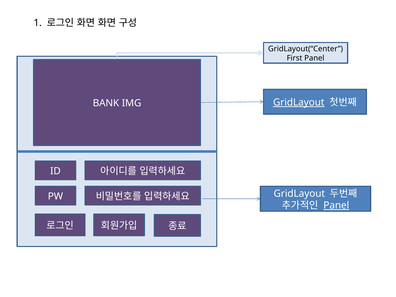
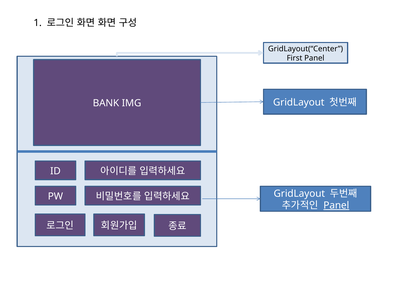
GridLayout underline: present -> none (299, 102)
